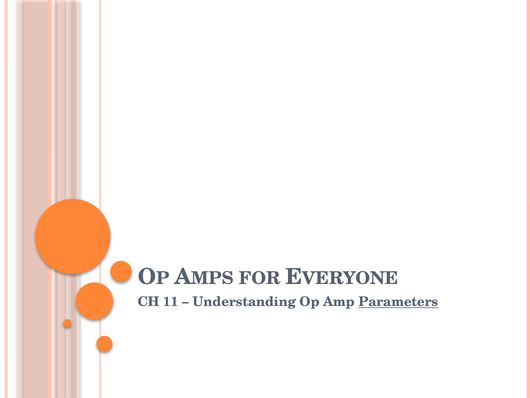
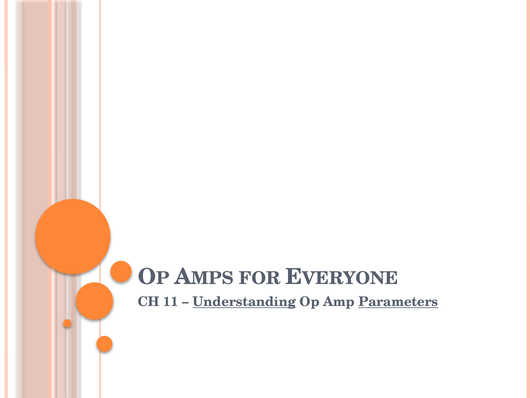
Understanding underline: none -> present (244, 301)
